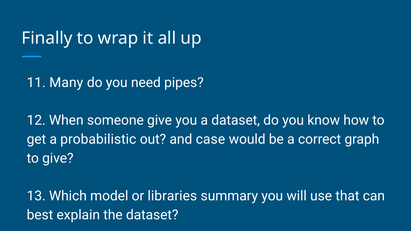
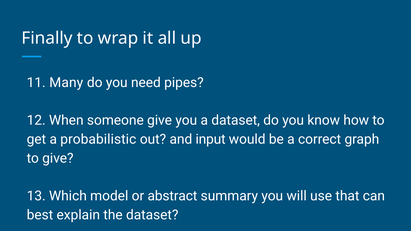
case: case -> input (211, 139)
libraries: libraries -> abstract (172, 196)
